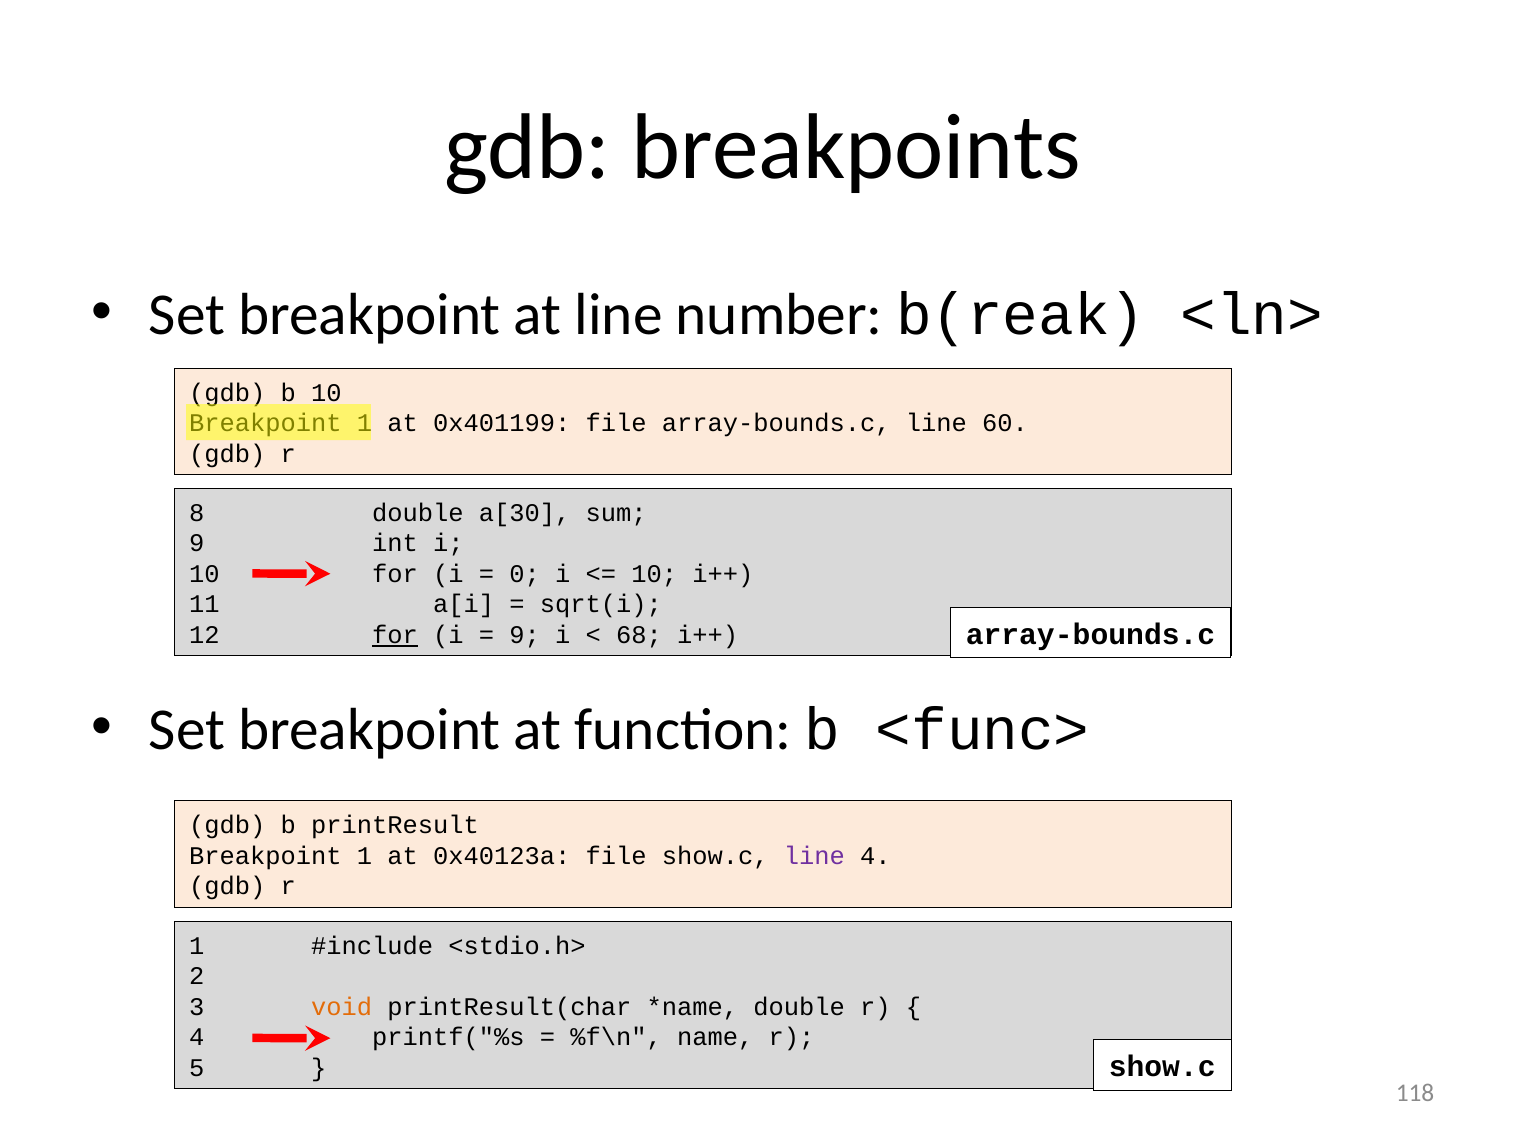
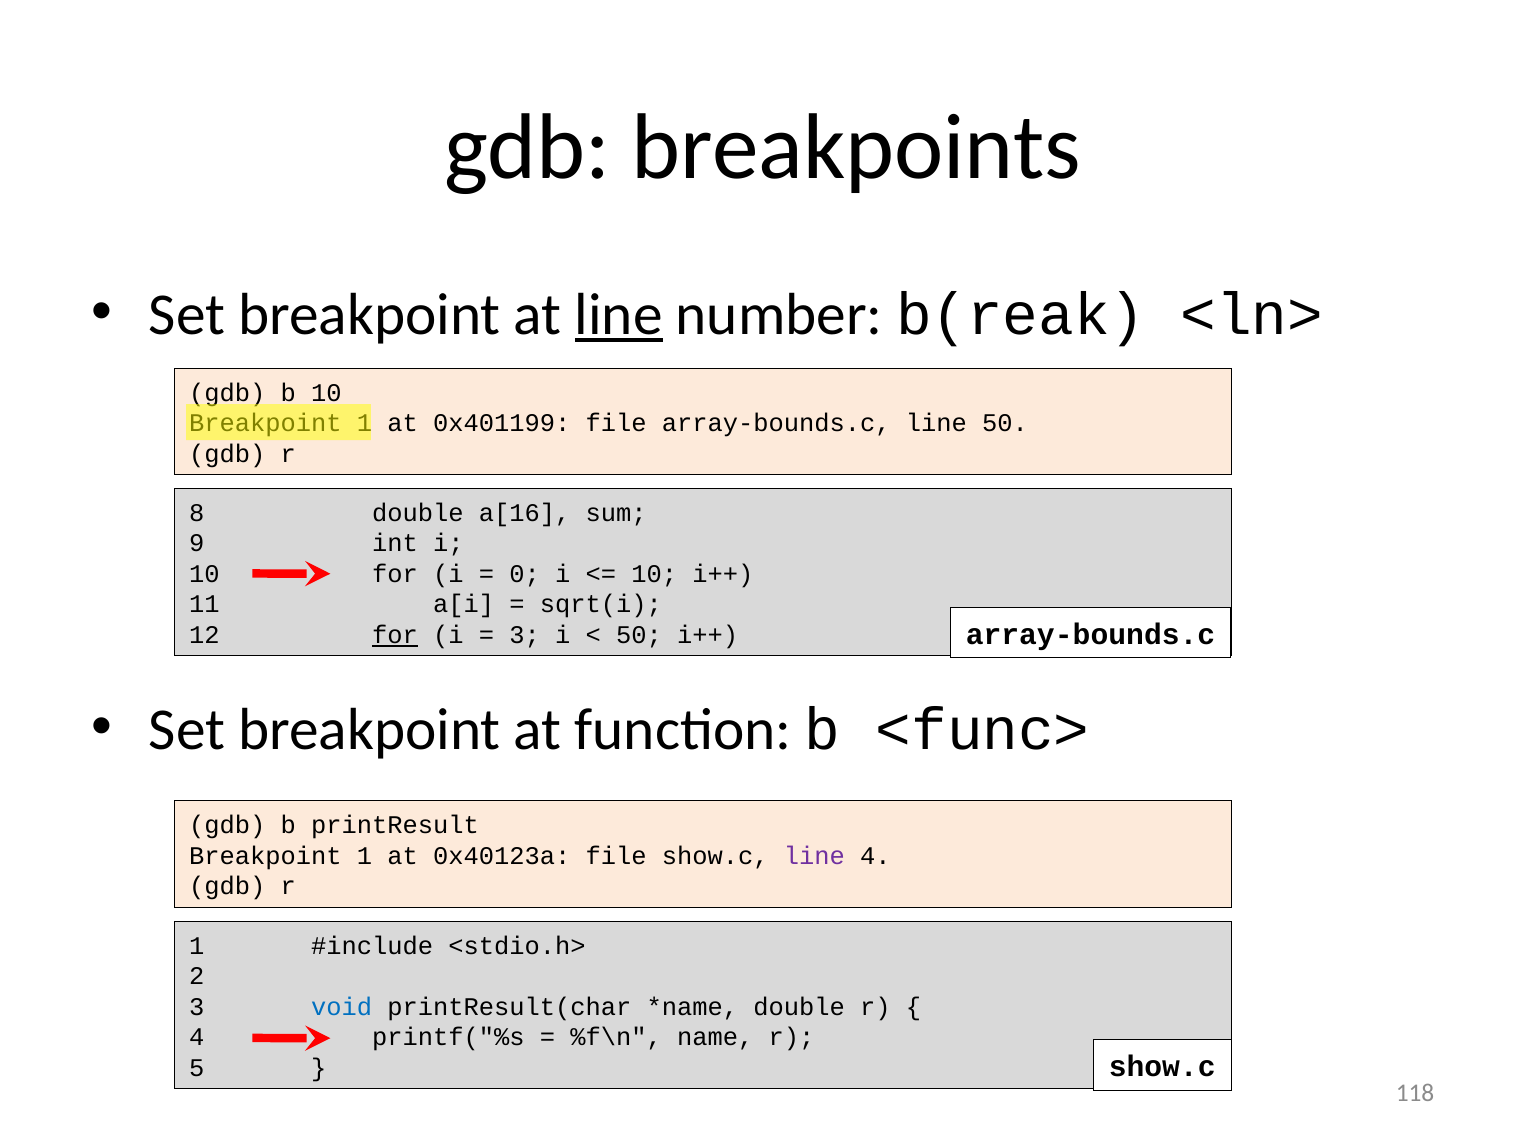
line underline: none -> present (619, 314)
line 60: 60 -> 50 (1005, 423)
a[30: a[30 -> a[16 (525, 513)
9: 9 -> 3 (525, 635)
68: 68 -> 50 (639, 635)
void colour: orange -> blue (342, 1006)
